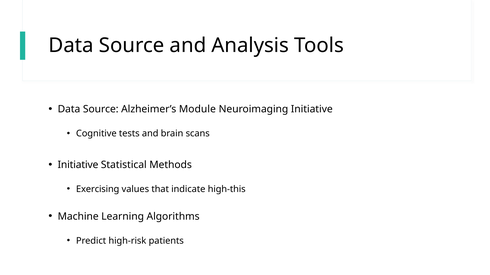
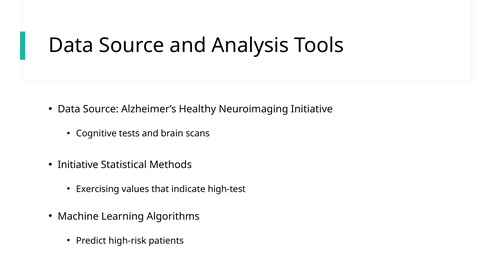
Module: Module -> Healthy (197, 109)
high-this: high-this -> high-test (227, 190)
